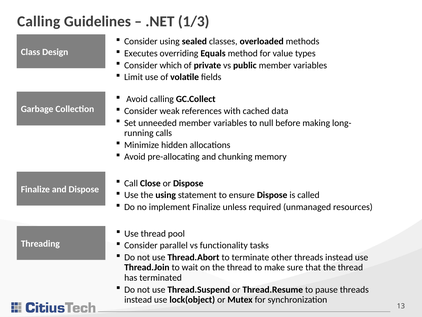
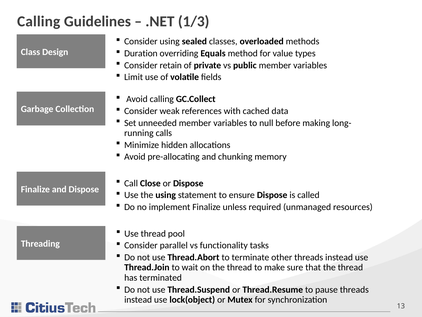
Executes: Executes -> Duration (141, 53)
which: which -> retain (171, 65)
